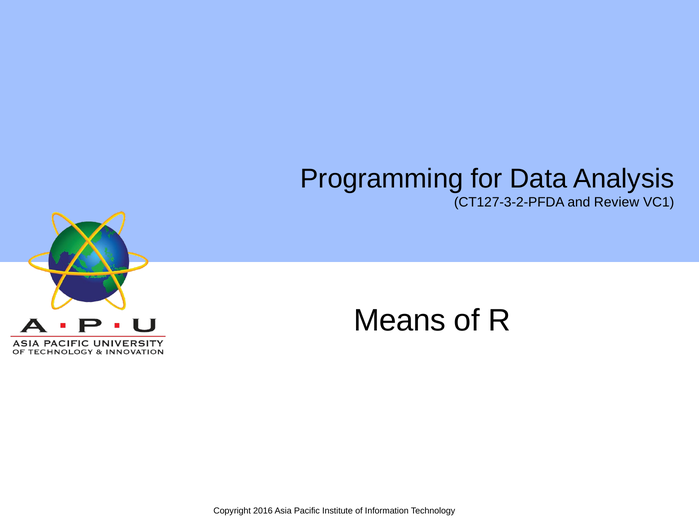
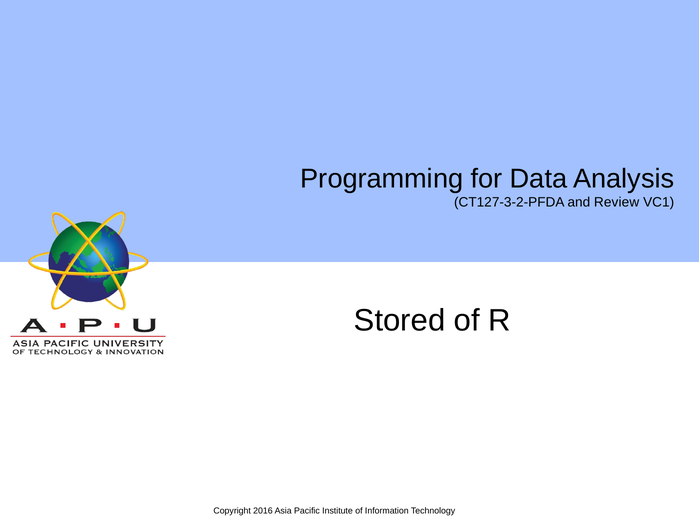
Means: Means -> Stored (400, 321)
